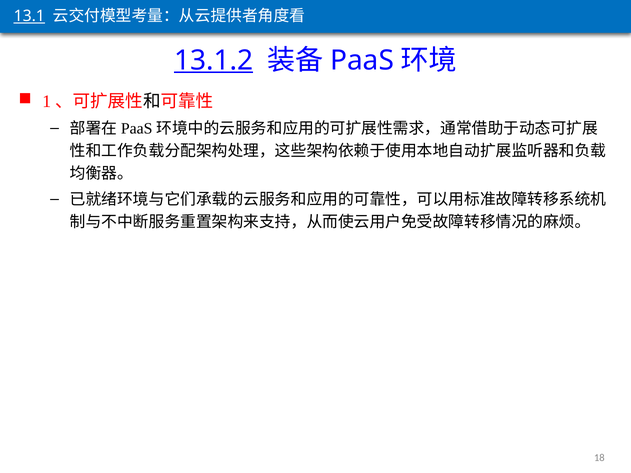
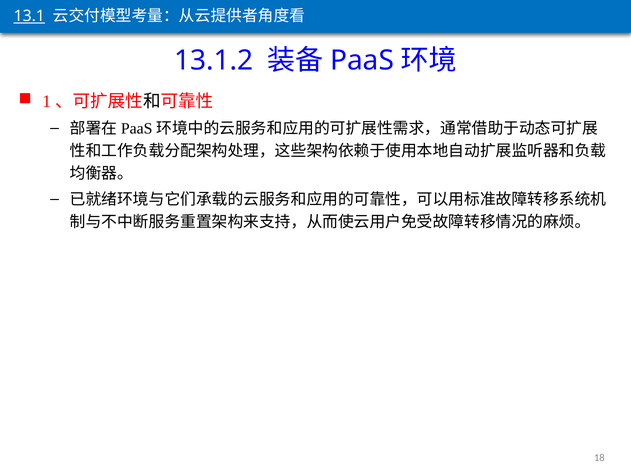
13.1.2 underline: present -> none (214, 60)
